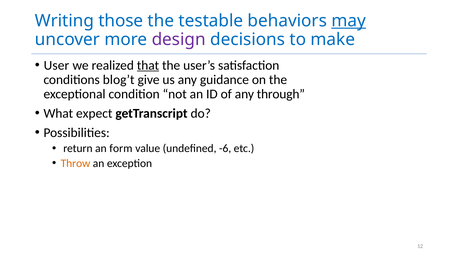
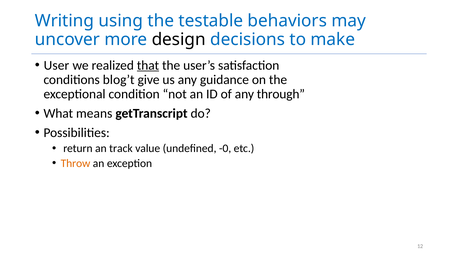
those: those -> using (121, 21)
may underline: present -> none (349, 21)
design colour: purple -> black (179, 39)
expect: expect -> means (94, 113)
form: form -> track (121, 148)
-6: -6 -> -0 (225, 148)
